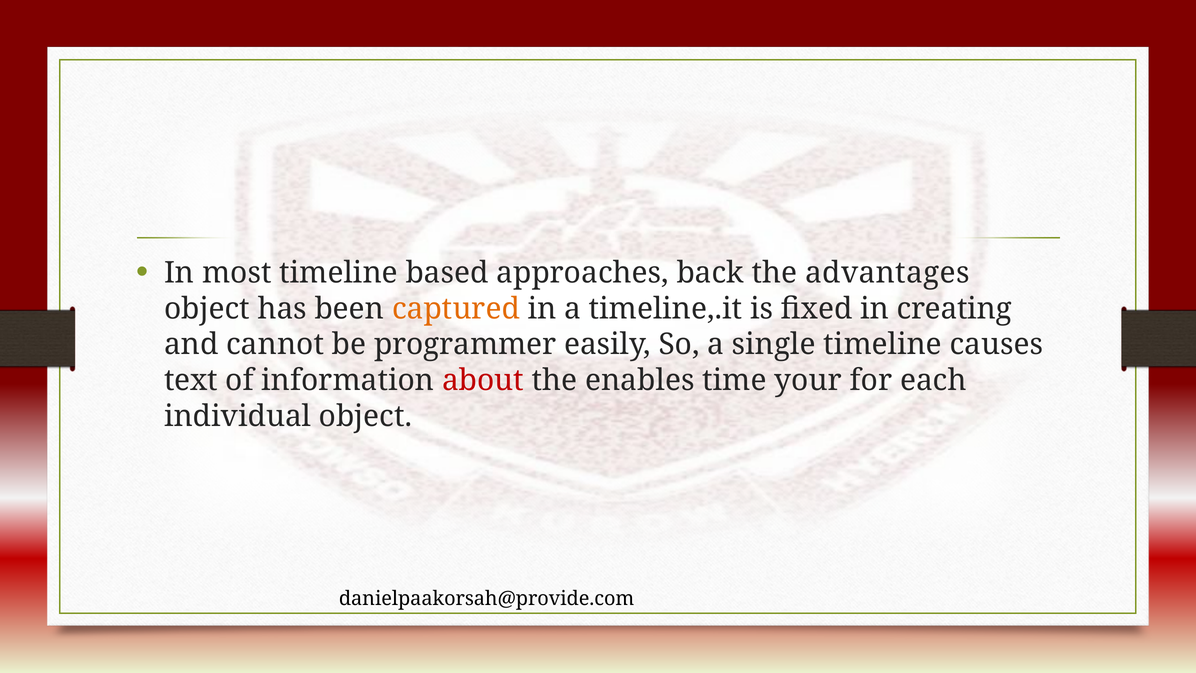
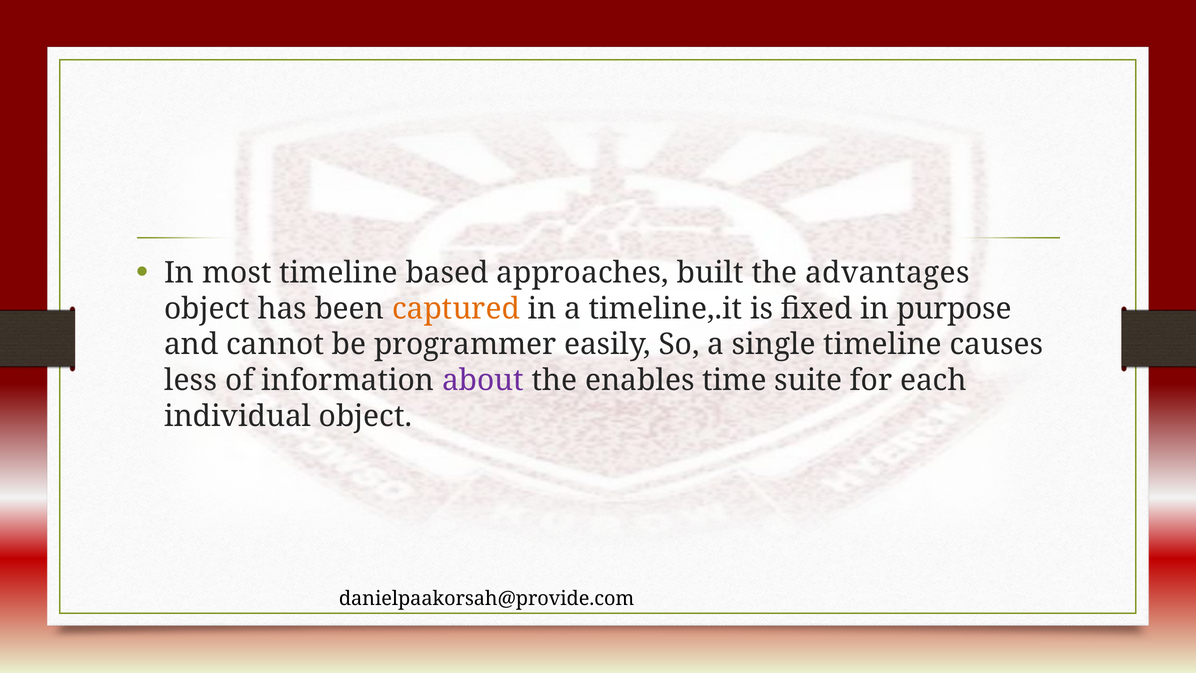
back: back -> built (710, 273)
creating: creating -> purpose (954, 309)
text: text -> less (191, 380)
about colour: red -> purple (483, 380)
your: your -> suite (808, 380)
